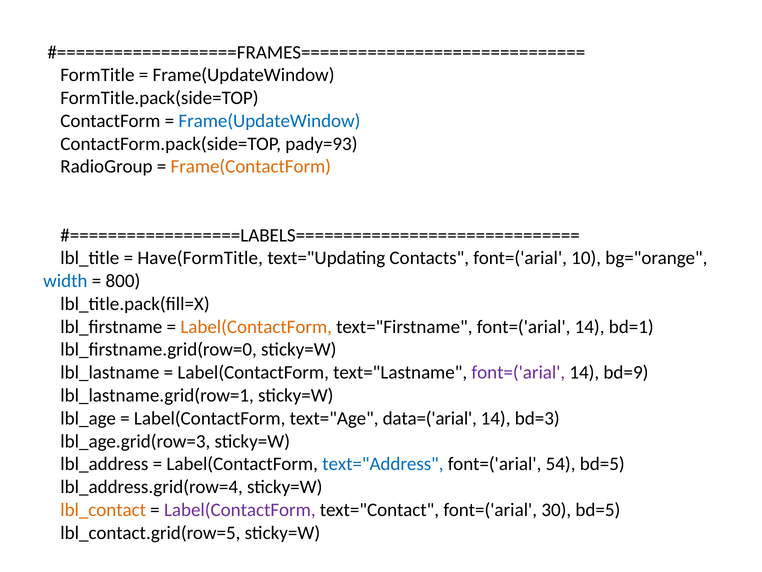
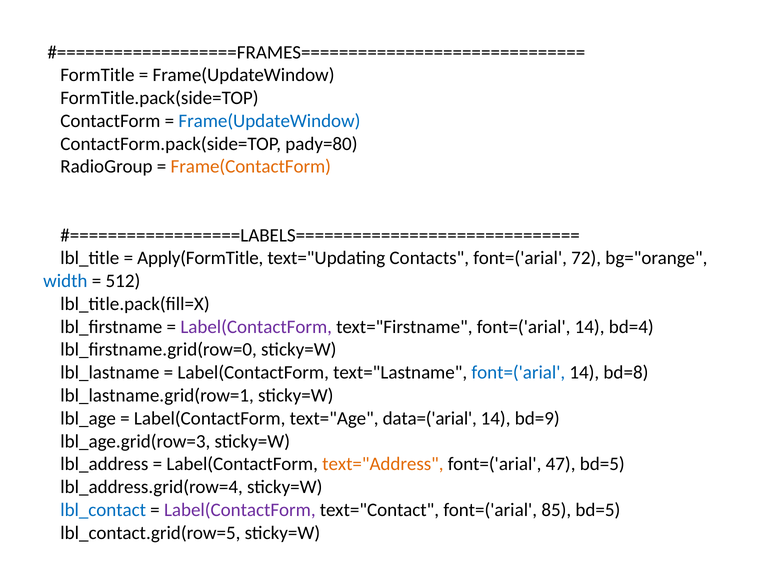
pady=93: pady=93 -> pady=80 (321, 144)
Have(FormTitle: Have(FormTitle -> Apply(FormTitle (200, 258)
10: 10 -> 72 (586, 258)
800: 800 -> 512 (123, 281)
Label(ContactForm colour: orange -> purple (256, 327)
bd=1: bd=1 -> bd=4 (631, 327)
font=('arial colour: purple -> blue (518, 372)
bd=9: bd=9 -> bd=8 (626, 372)
bd=3: bd=3 -> bd=9 (537, 418)
text="Address colour: blue -> orange (383, 464)
54: 54 -> 47 (561, 464)
lbl_contact colour: orange -> blue (103, 509)
30: 30 -> 85 (556, 509)
